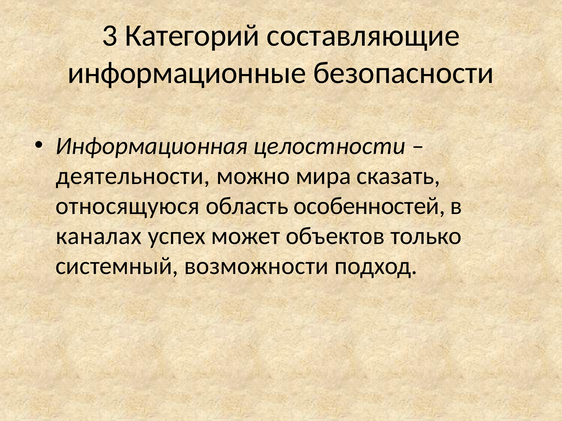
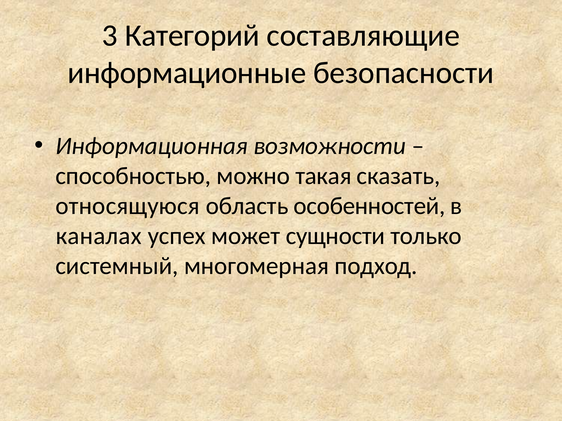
целостности: целостности -> возможности (330, 146)
деятельности: деятельности -> способностью (133, 176)
мира: мира -> такая (324, 176)
объектов: объектов -> сущности (335, 236)
возможности: возможности -> многомерная (256, 266)
